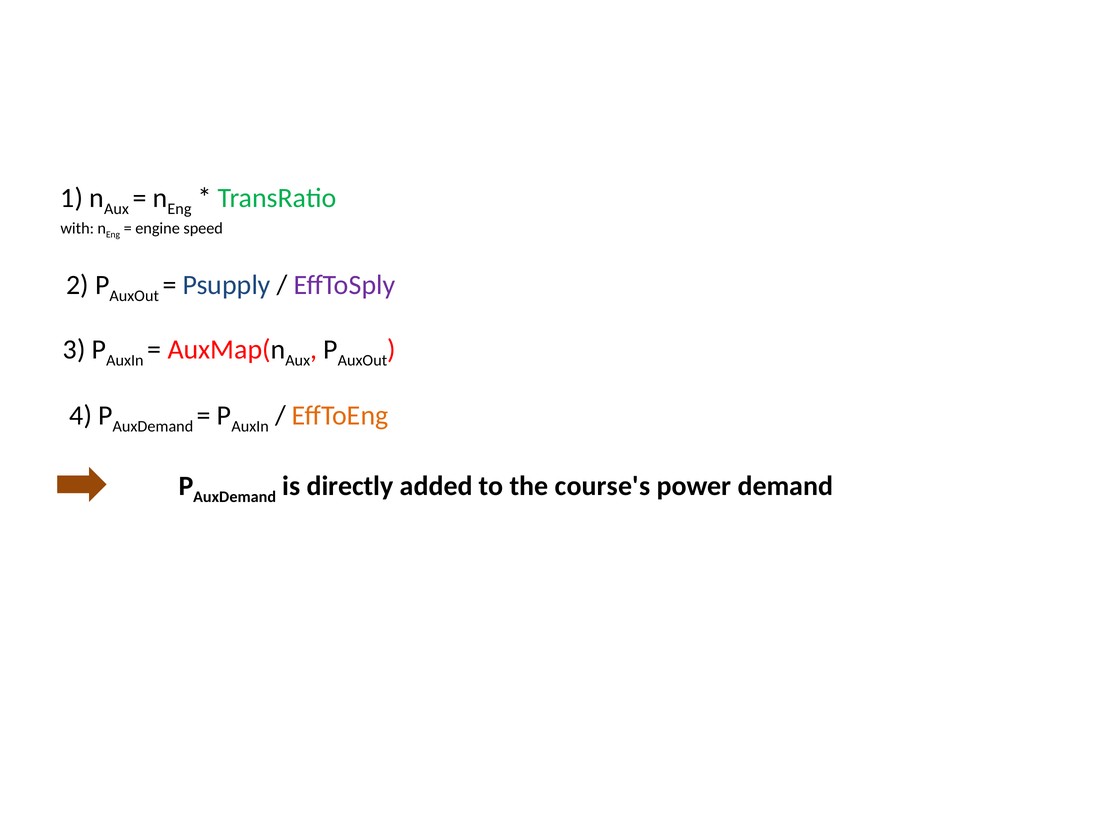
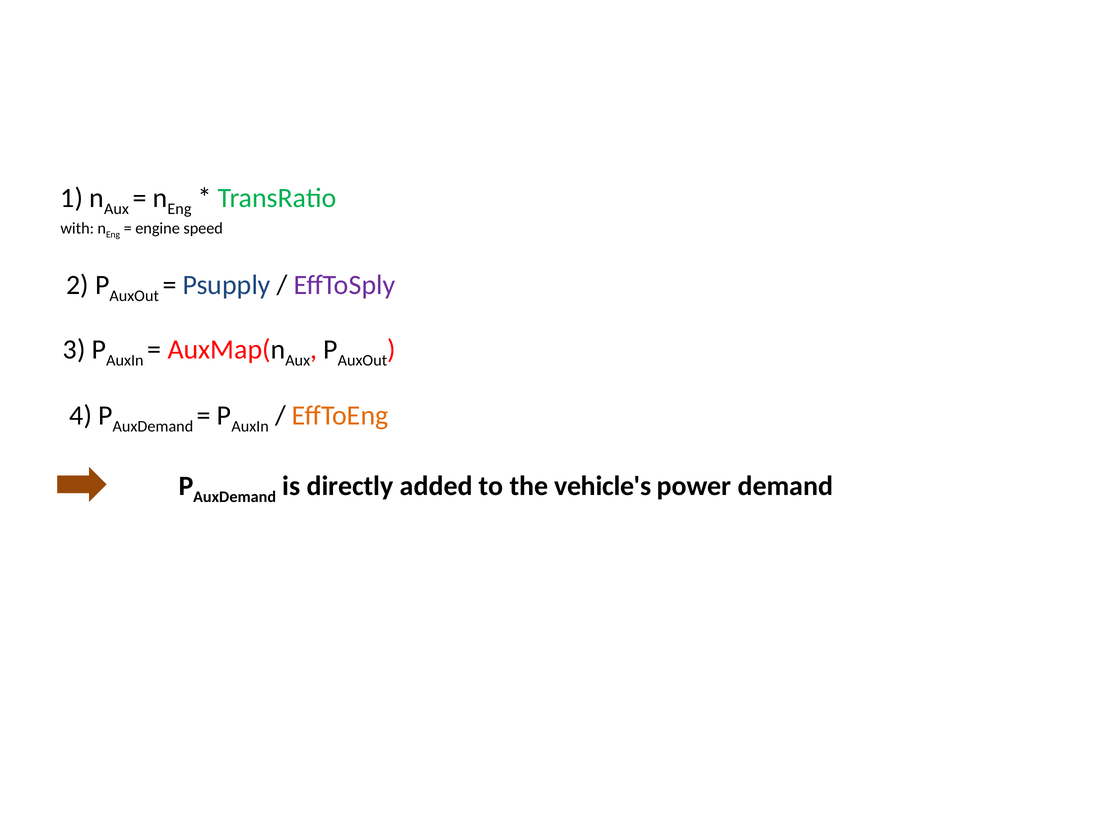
course's: course's -> vehicle's (603, 486)
